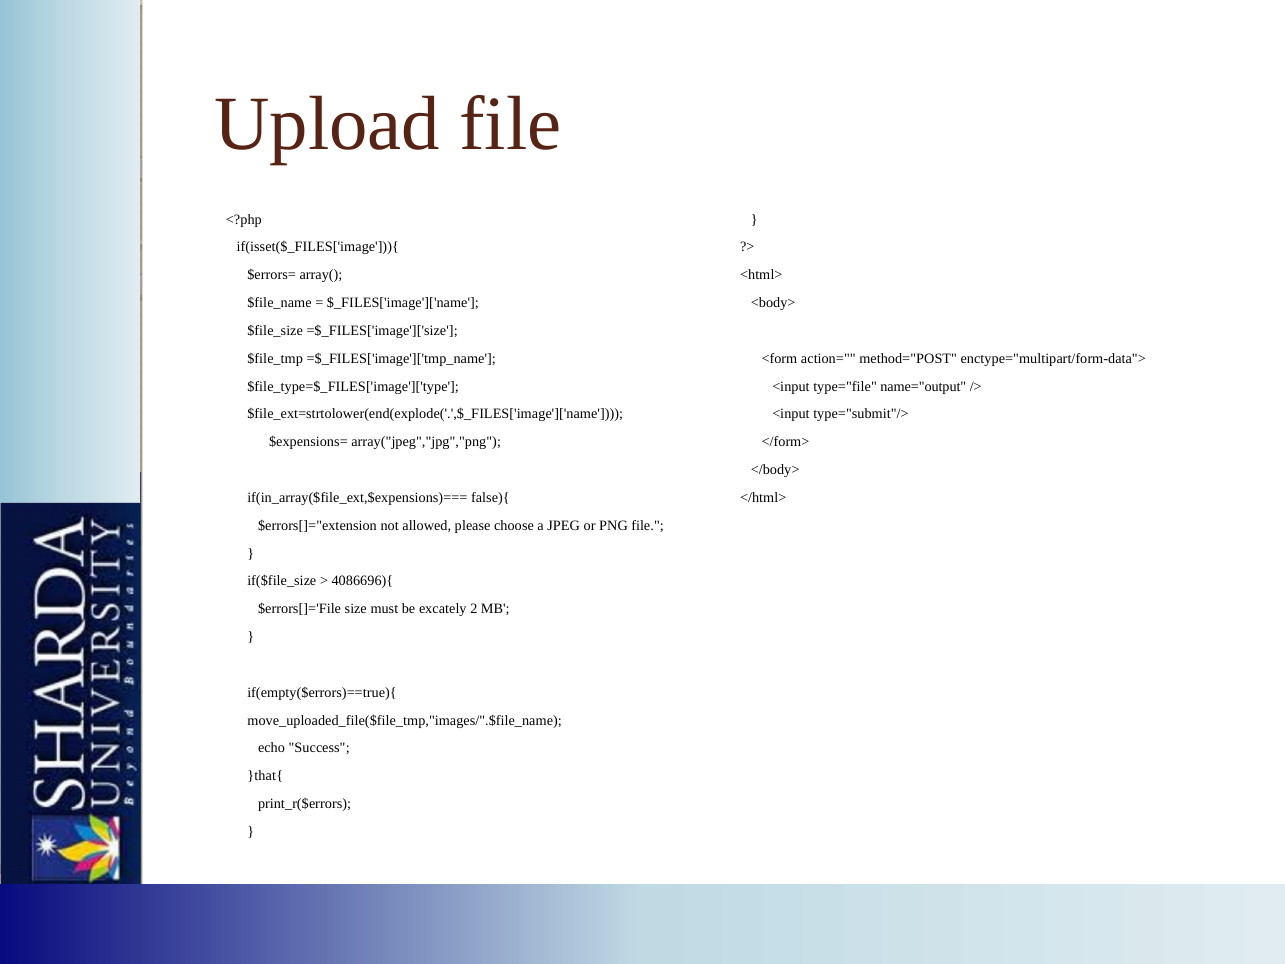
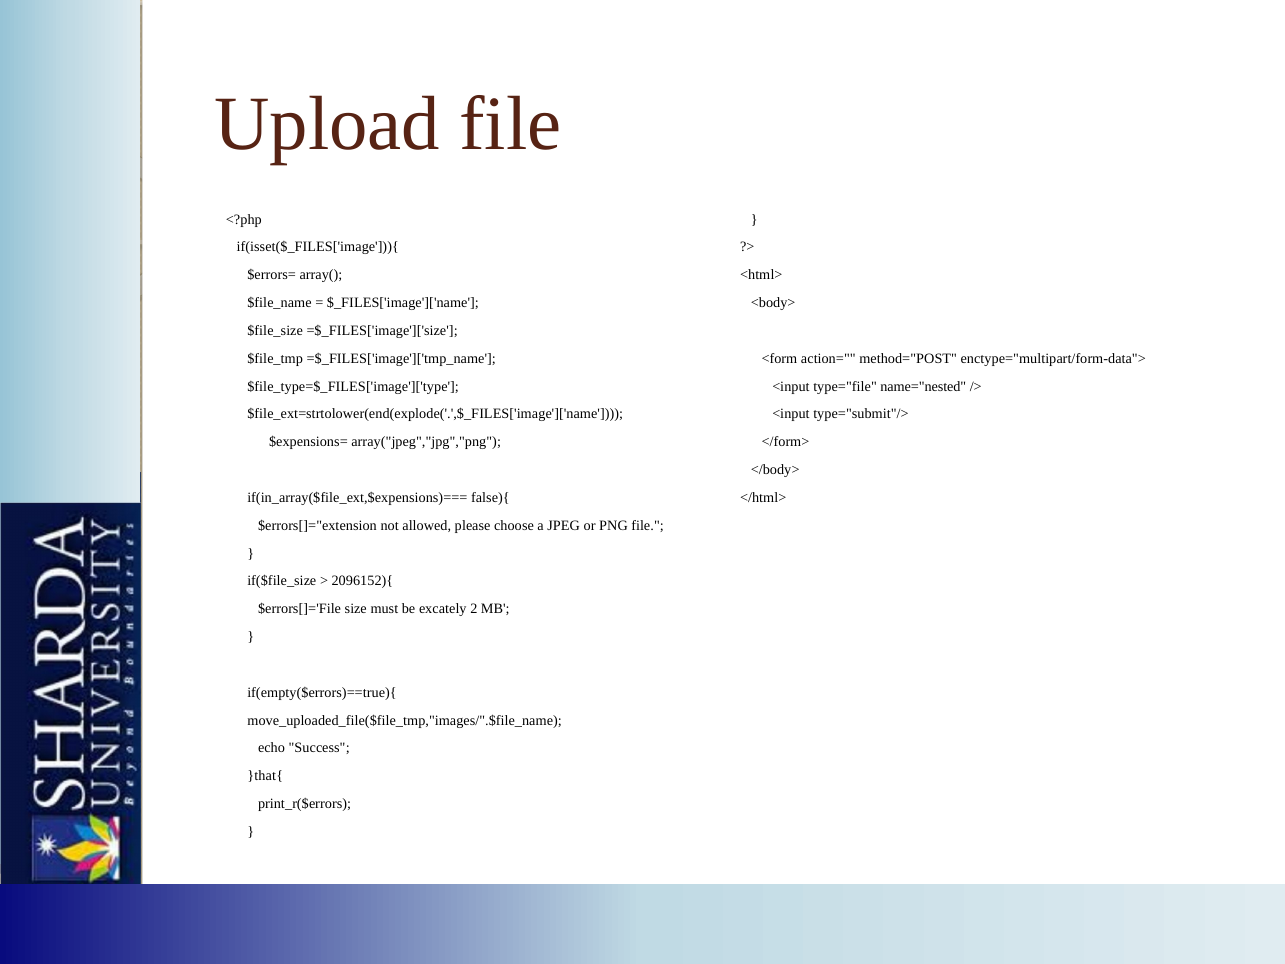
name="output: name="output -> name="nested (923, 386)
4086696){: 4086696){ -> 2096152){ (362, 581)
